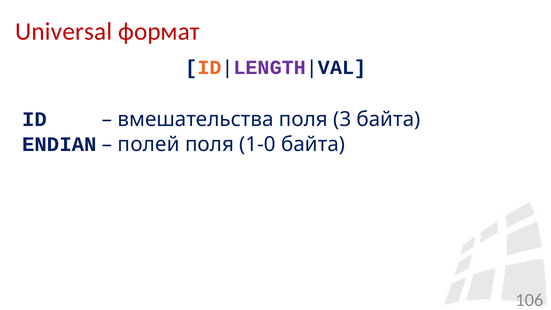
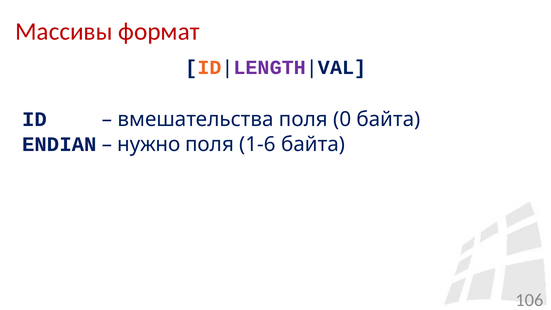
Universal: Universal -> Массивы (64, 32)
3: 3 -> 0 (342, 119)
полей: полей -> нужно (149, 144)
1-0: 1-0 -> 1-6 (258, 144)
